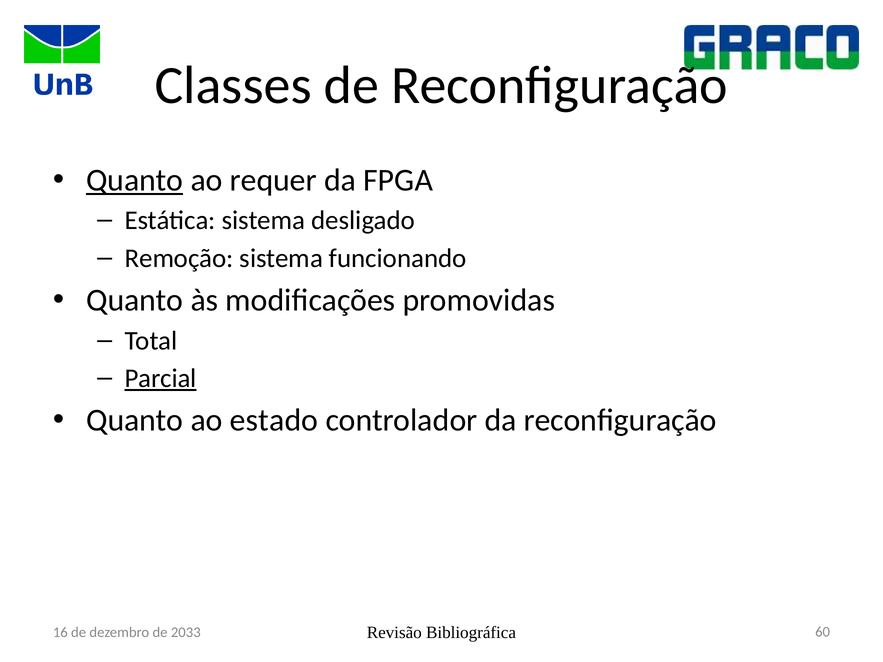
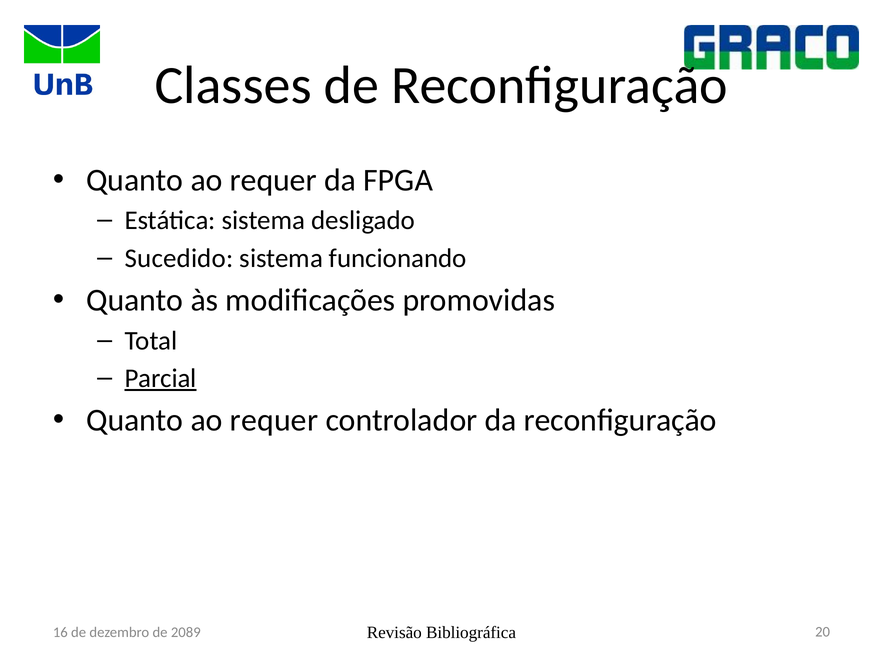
Quanto underline: present -> none (135, 180)
Remoção: Remoção -> Sucedido (179, 258)
estado: estado -> requer (274, 421)
60: 60 -> 20 (823, 632)
2033: 2033 -> 2089 (186, 632)
